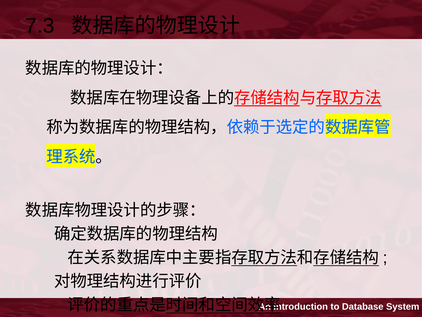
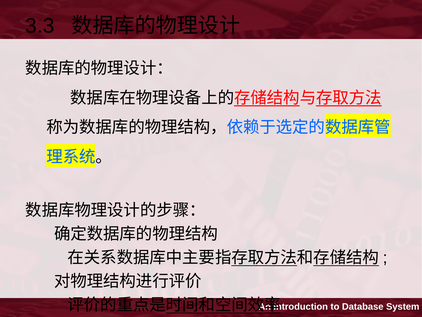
7.3: 7.3 -> 3.3 (40, 26)
